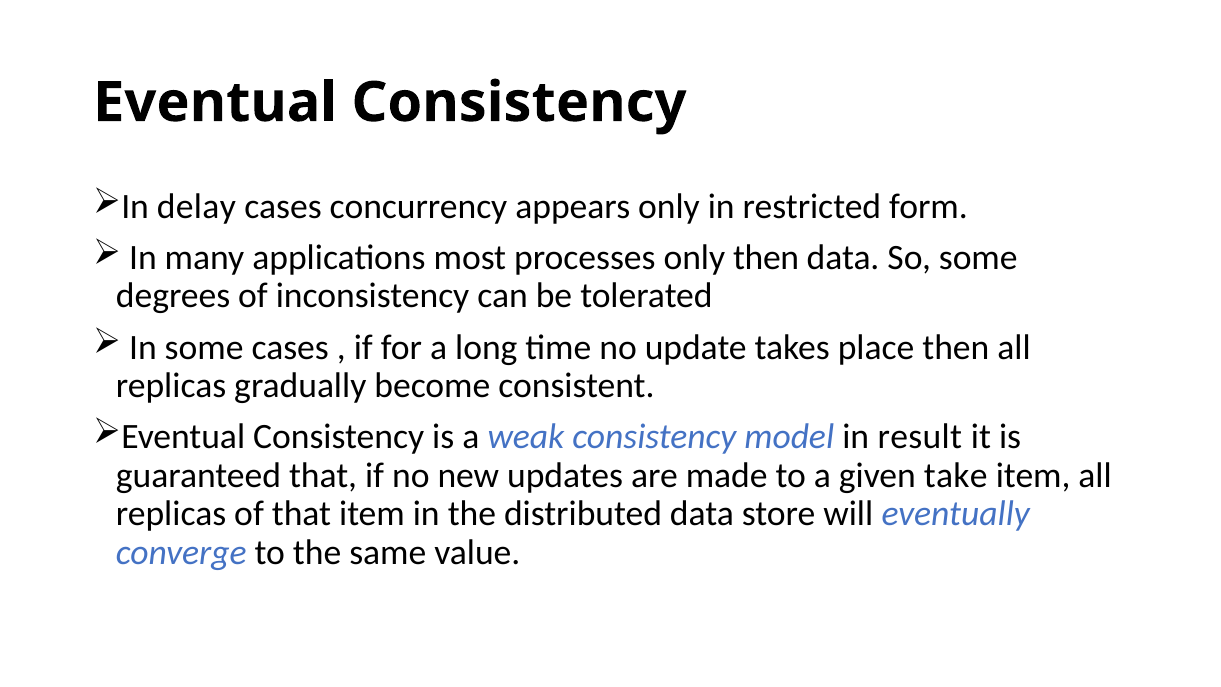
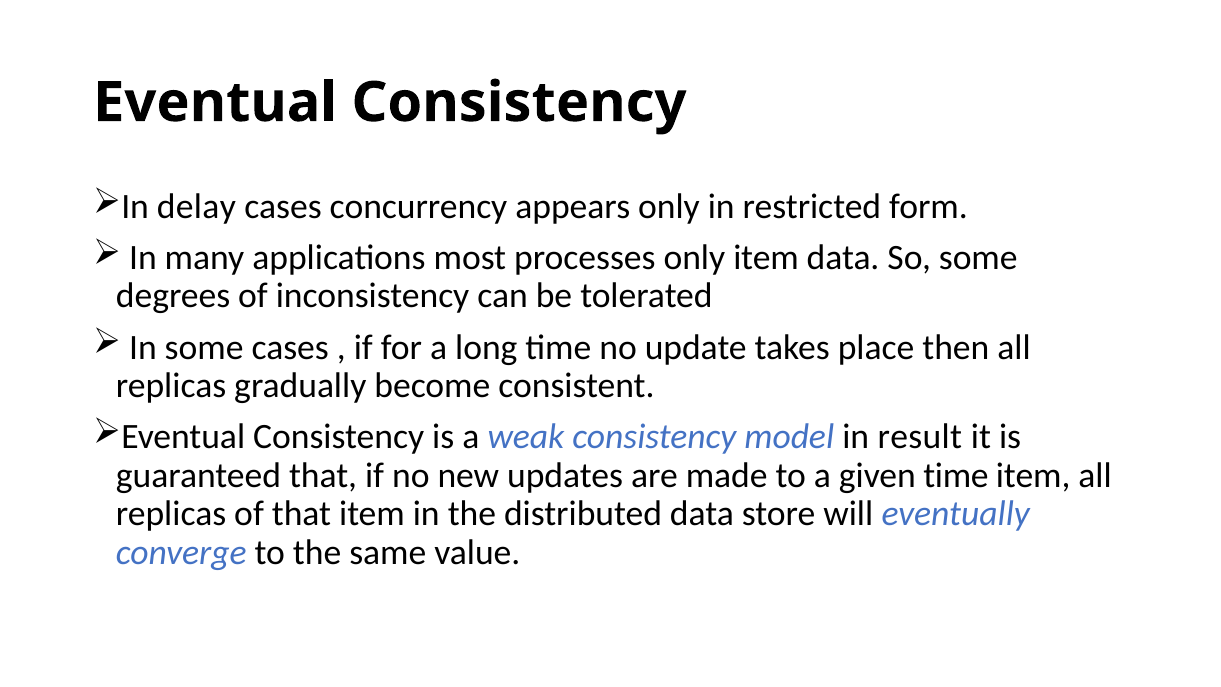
only then: then -> item (766, 258)
given take: take -> time (956, 475)
